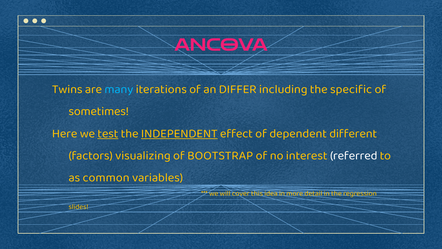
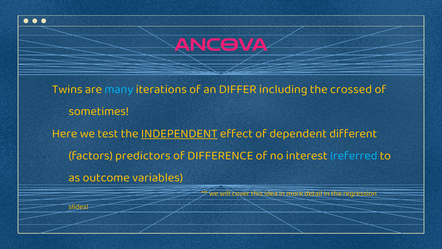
specific: specific -> crossed (351, 89)
test underline: present -> none (108, 133)
visualizing: visualizing -> predictors (143, 155)
BOOTSTRAP: BOOTSTRAP -> DIFFERENCE (220, 155)
referred colour: white -> light blue (354, 155)
common: common -> outcome (106, 177)
